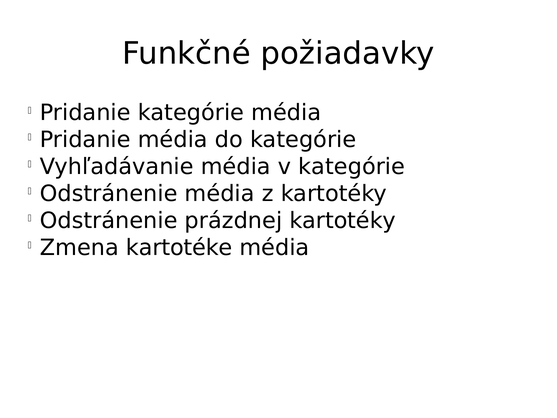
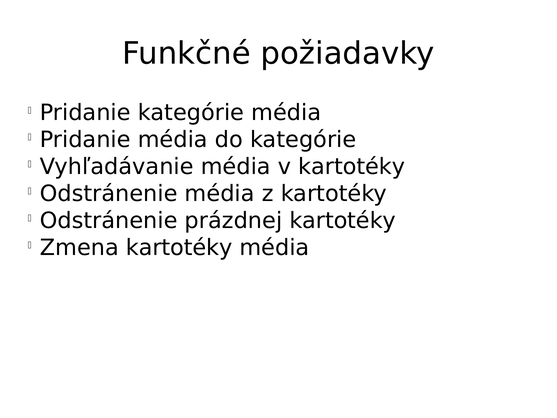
v kategórie: kategórie -> kartotéky (352, 167)
Zmena kartotéke: kartotéke -> kartotéky (179, 248)
